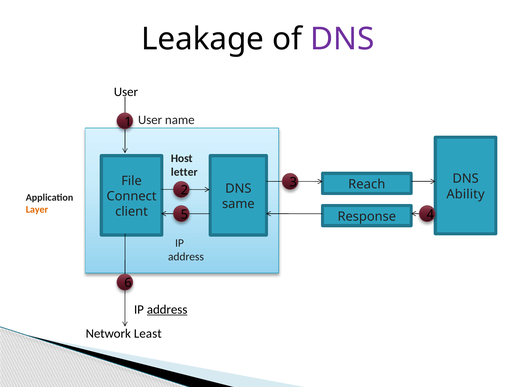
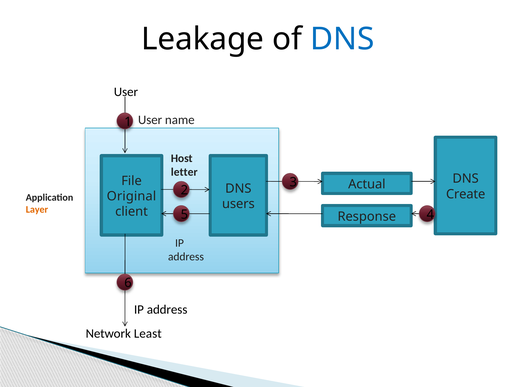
DNS colour: purple -> blue (342, 39)
Reach: Reach -> Actual (367, 184)
Ability: Ability -> Create (466, 194)
Connect: Connect -> Original (131, 196)
same: same -> users (238, 204)
address underline: present -> none (167, 309)
